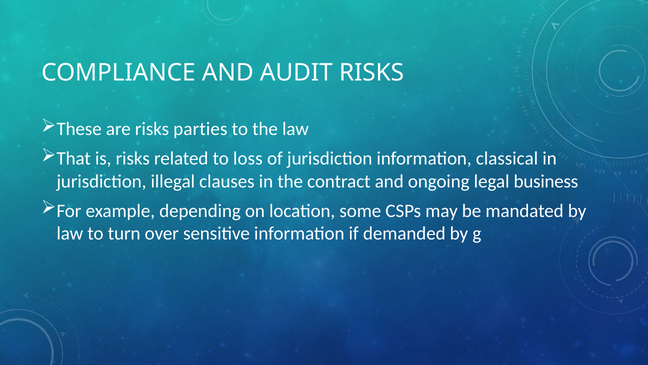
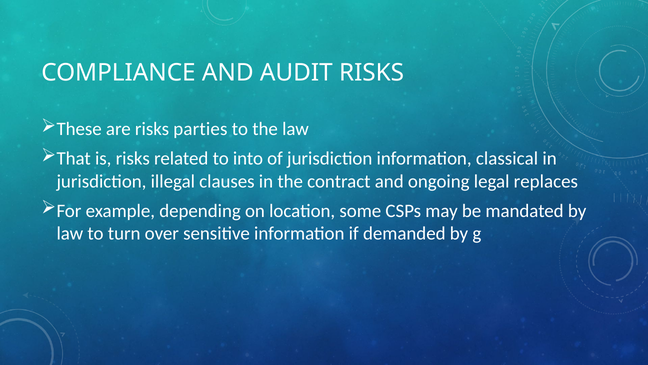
loss: loss -> into (248, 158)
business: business -> replaces (546, 181)
